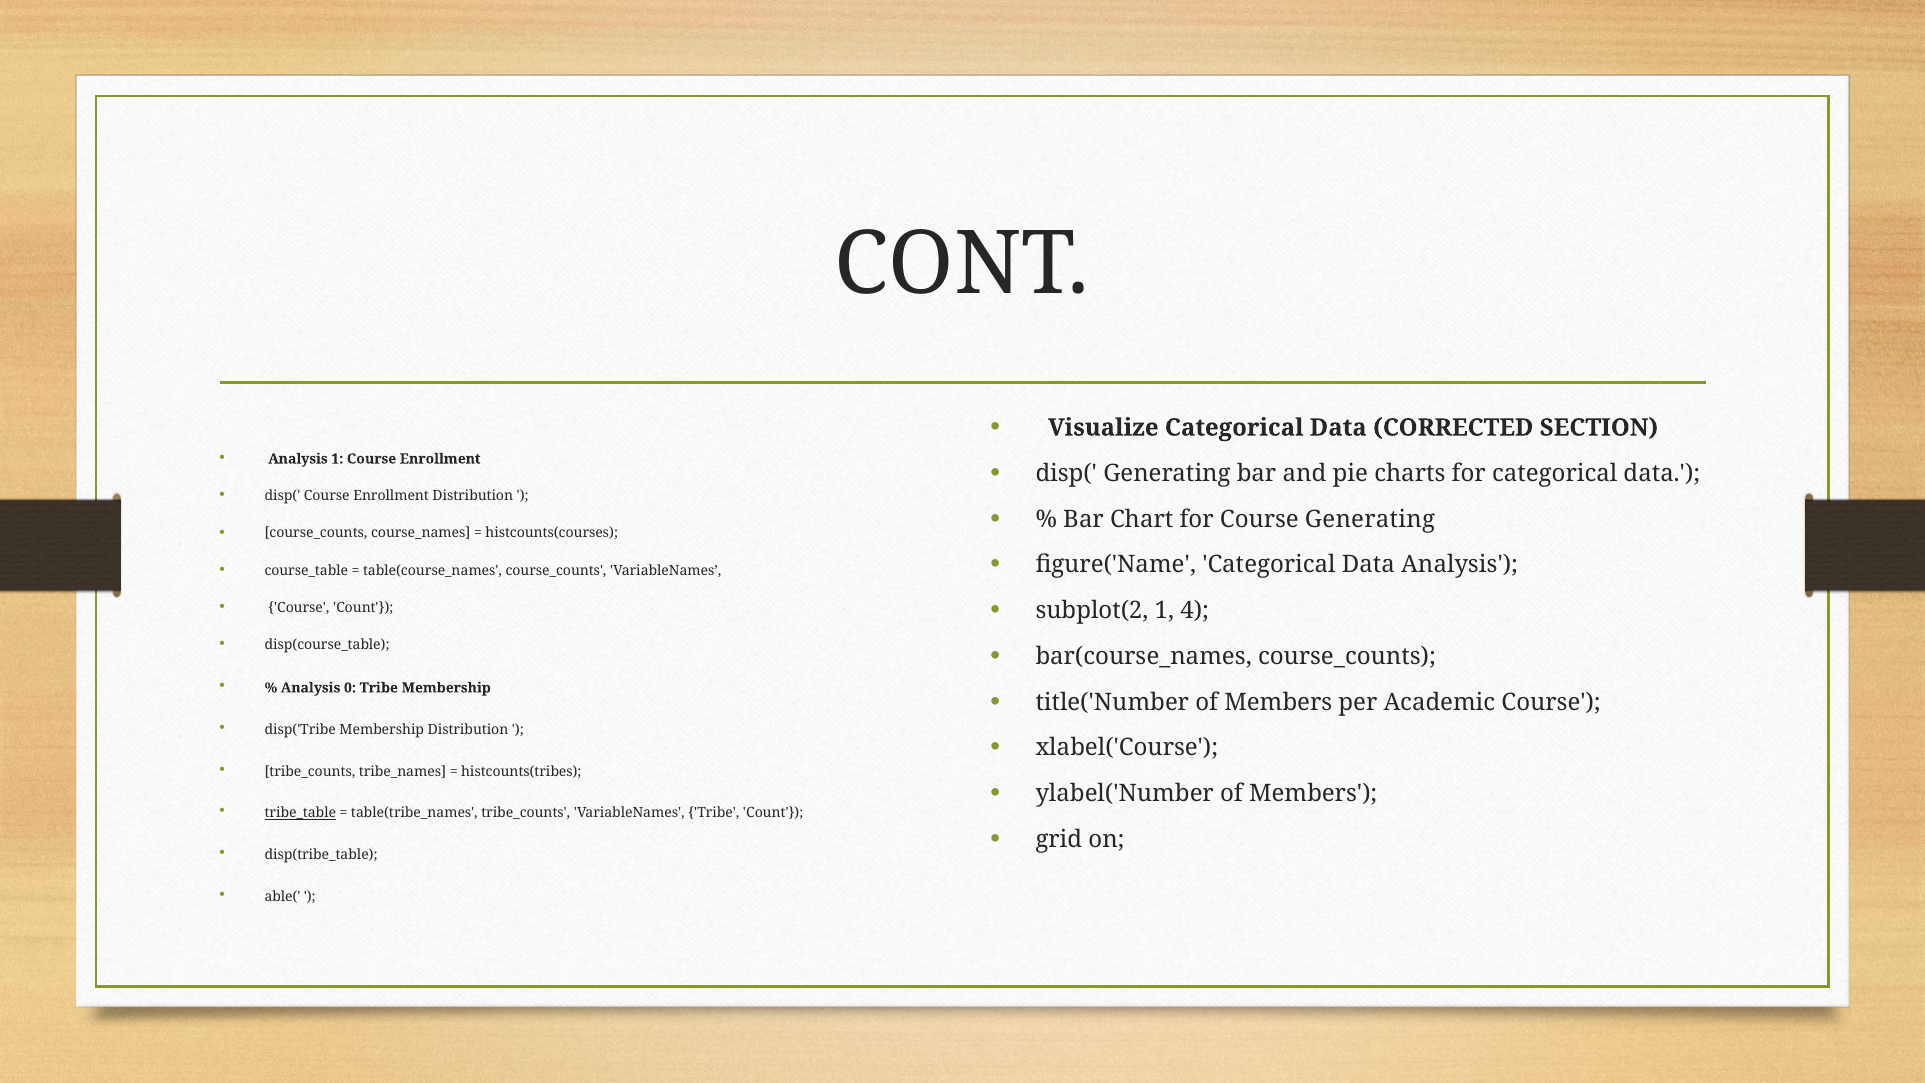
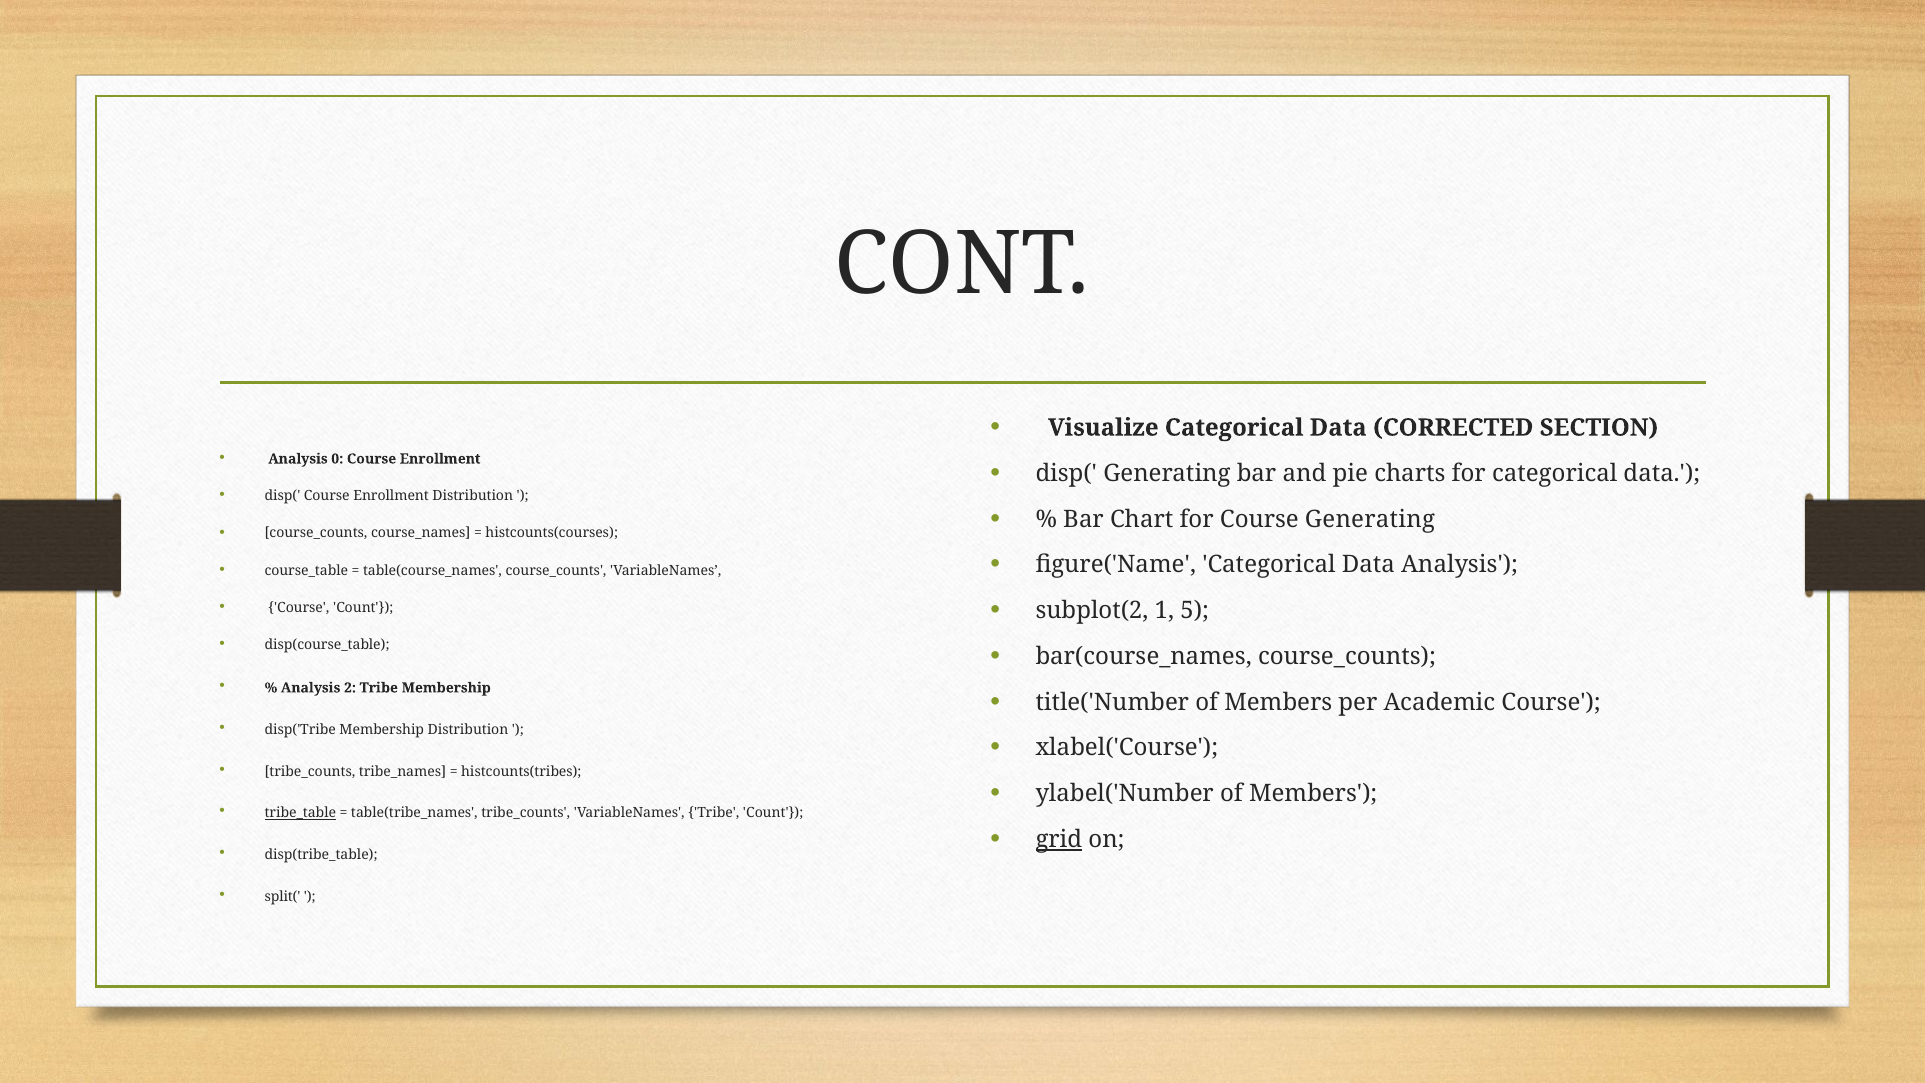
Analysis 1: 1 -> 0 (337, 459)
4: 4 -> 5 (1195, 611)
0: 0 -> 2 (350, 688)
grid underline: none -> present (1059, 839)
able(: able( -> split( (283, 897)
